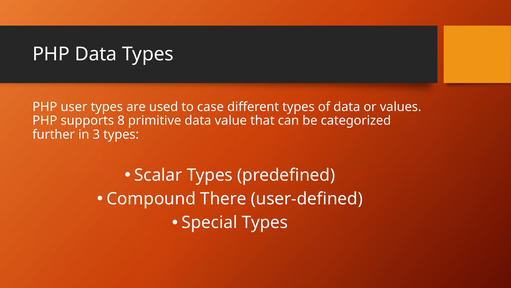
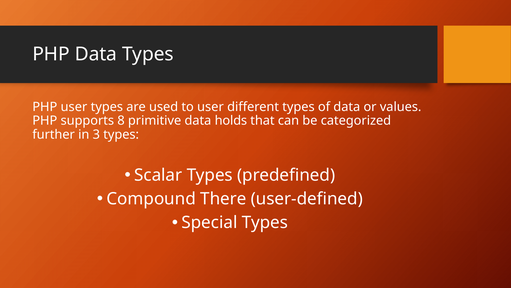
to case: case -> user (210, 107)
value: value -> holds (231, 120)
